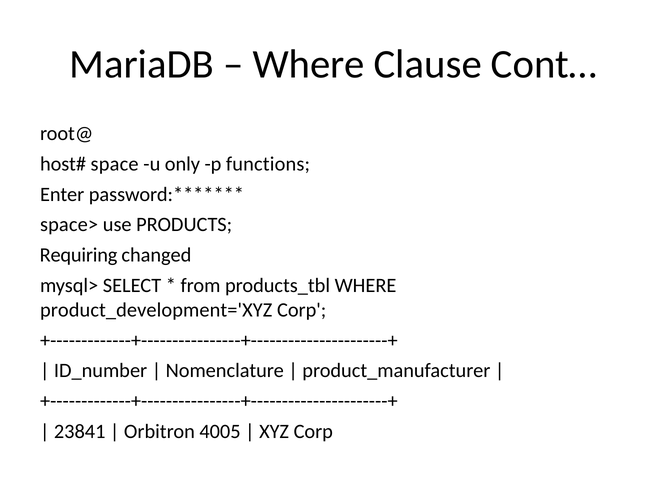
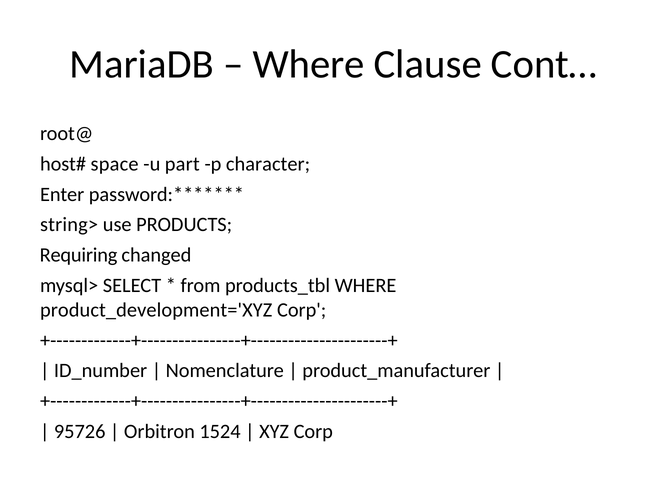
only: only -> part (182, 164)
functions: functions -> character (268, 164)
space>: space> -> string> (69, 225)
23841: 23841 -> 95726 (80, 432)
4005: 4005 -> 1524 (220, 432)
